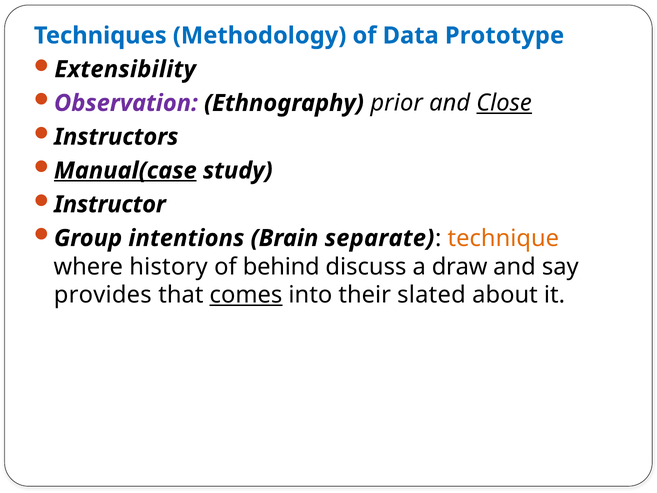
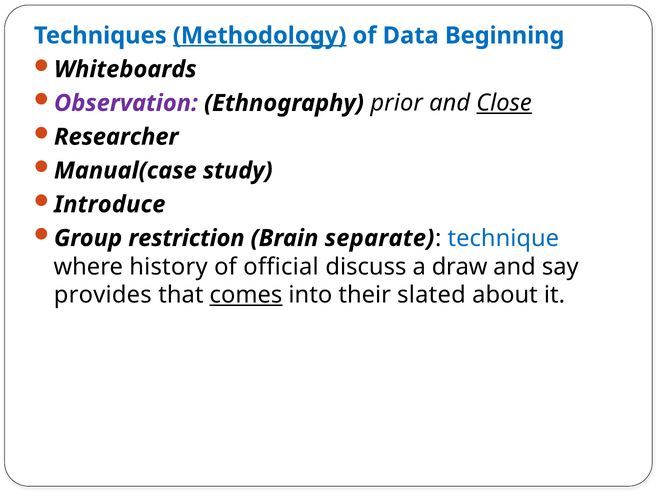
Methodology underline: none -> present (260, 36)
Prototype: Prototype -> Beginning (505, 36)
Extensibility: Extensibility -> Whiteboards (125, 69)
Instructors: Instructors -> Researcher (116, 137)
Manual(case underline: present -> none (125, 171)
Instructor: Instructor -> Introduce (110, 204)
intentions: intentions -> restriction (186, 238)
technique colour: orange -> blue (503, 238)
behind: behind -> official (281, 267)
